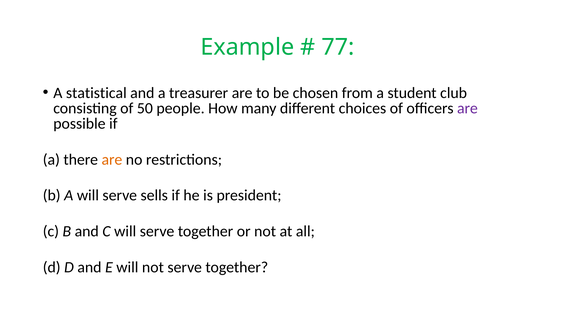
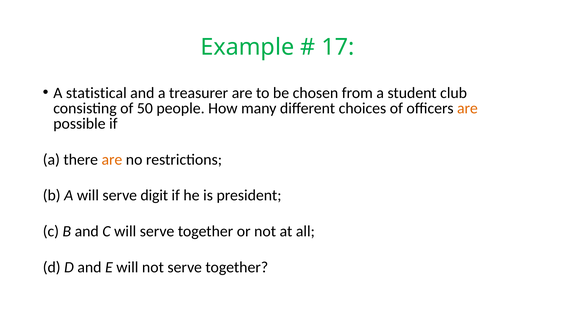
77: 77 -> 17 (338, 47)
are colour: purple -> orange (467, 109)
sells: sells -> digit (154, 196)
